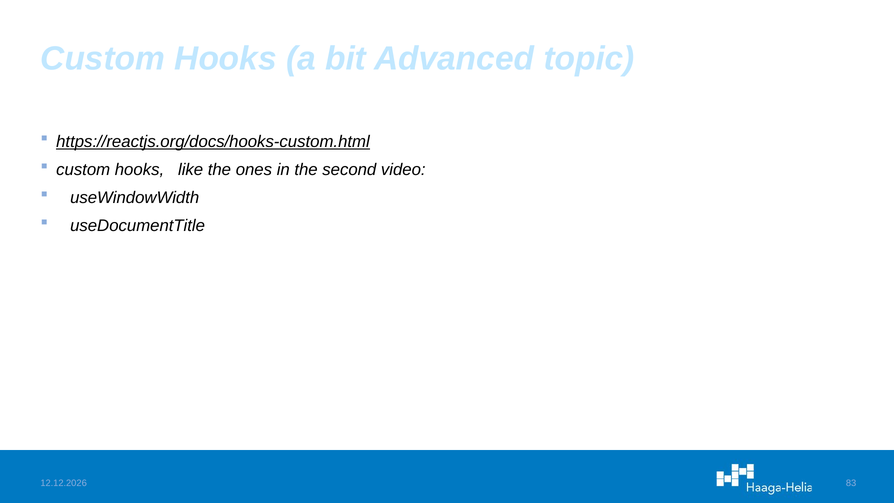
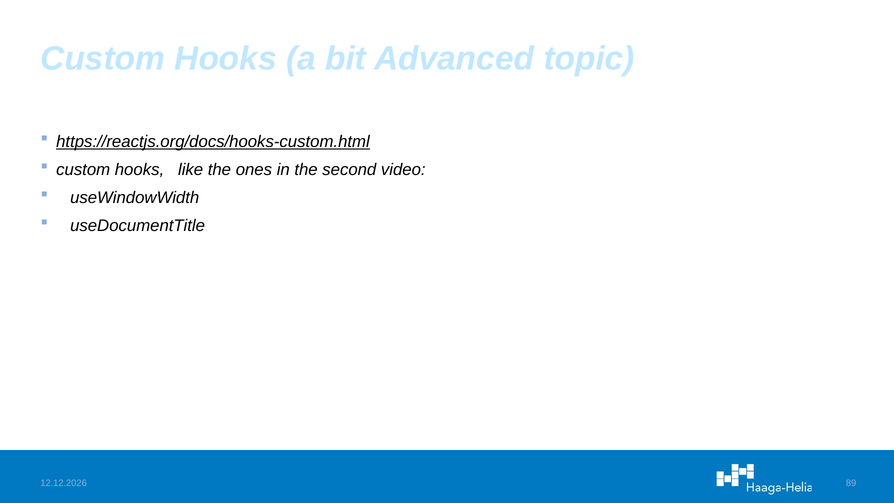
83: 83 -> 89 (851, 483)
